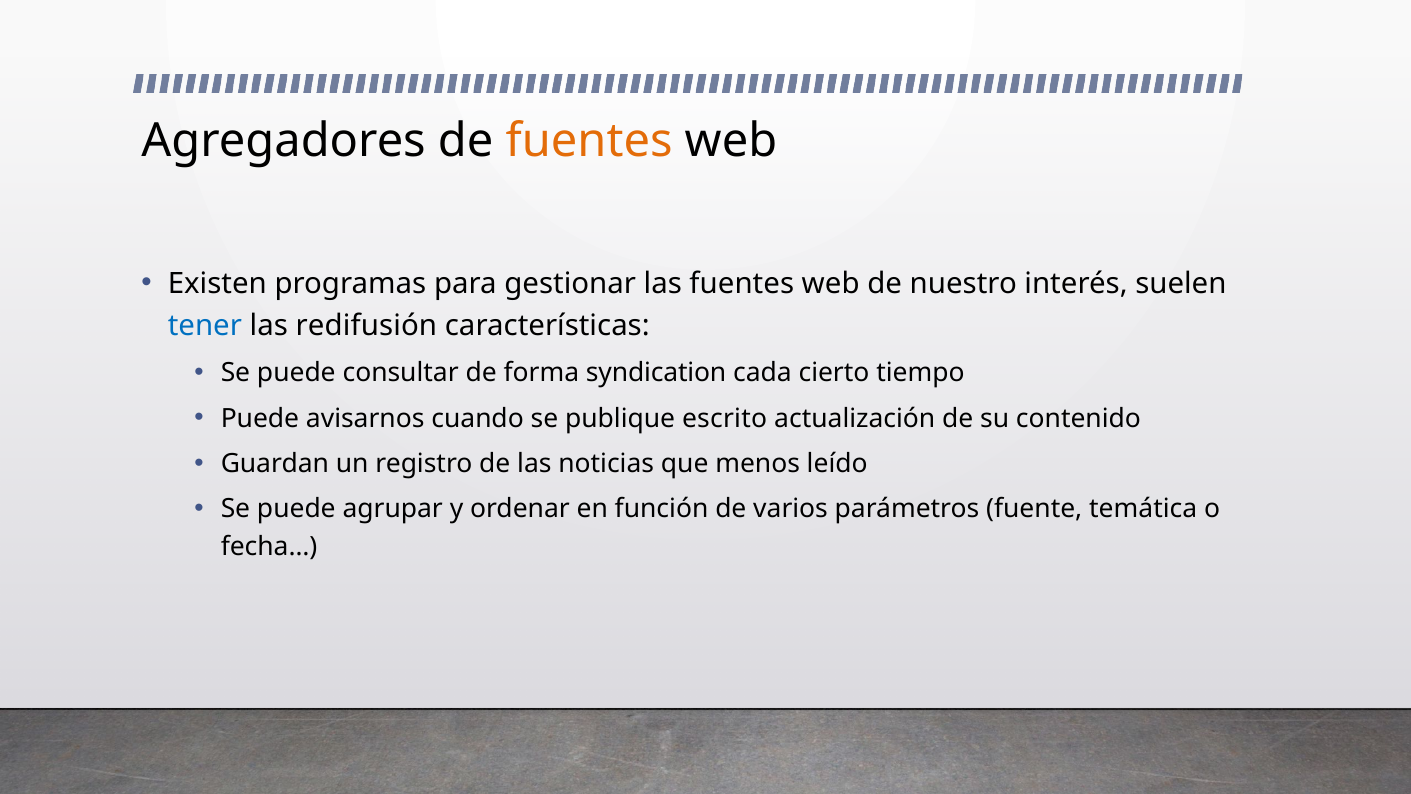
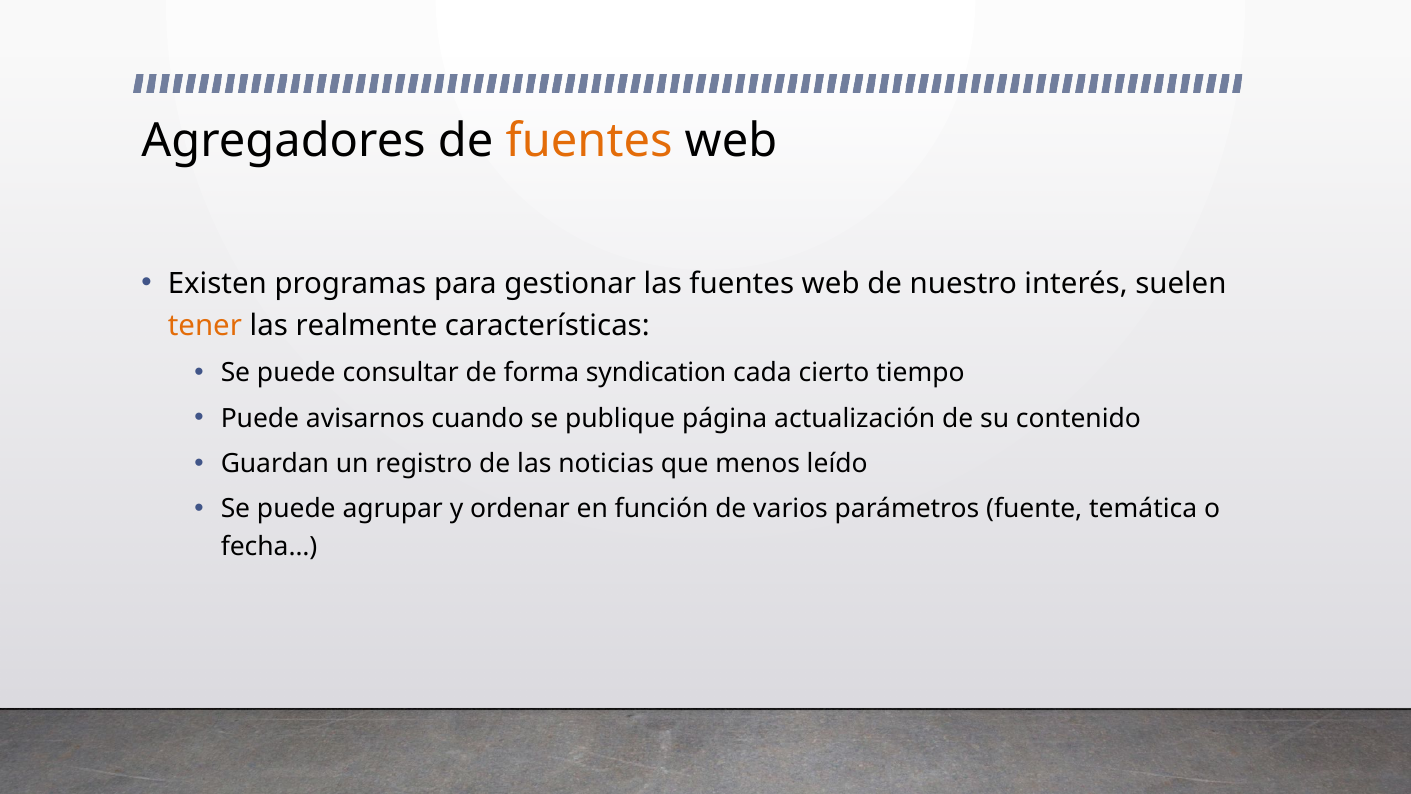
tener colour: blue -> orange (205, 326)
redifusión: redifusión -> realmente (366, 326)
escrito: escrito -> página (725, 418)
